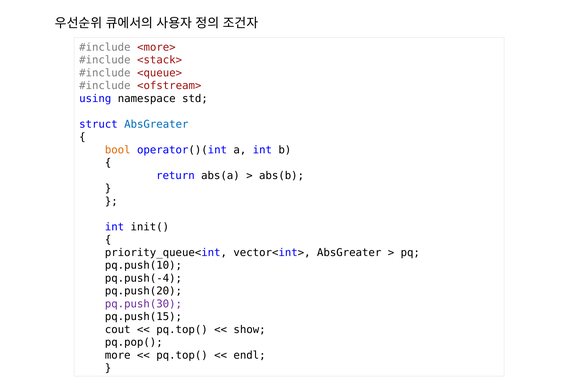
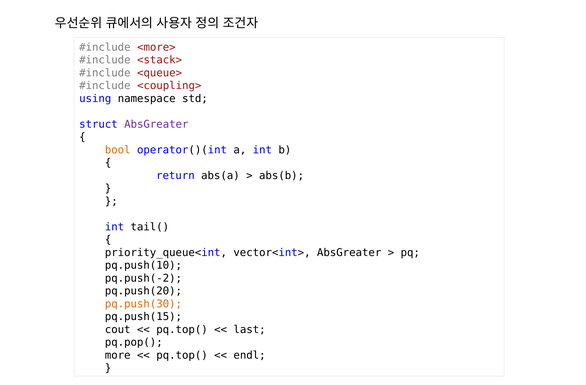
<ofstream>: <ofstream> -> <coupling> (169, 86)
AbsGreater colour: blue -> purple (156, 124)
init(: init( -> tail( (150, 227)
pq.push(-4: pq.push(-4 -> pq.push(-2 (143, 278)
pq.push(30 colour: purple -> orange (143, 304)
show: show -> last (250, 329)
